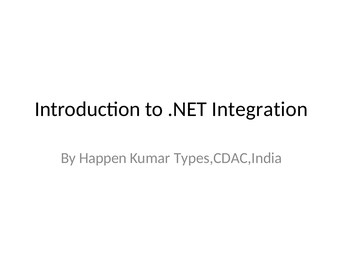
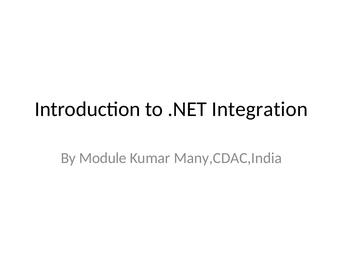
Happen: Happen -> Module (103, 158)
Types,CDAC,India: Types,CDAC,India -> Many,CDAC,India (228, 158)
